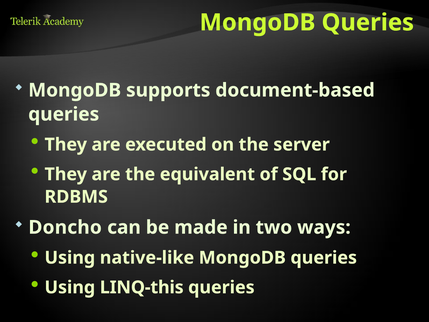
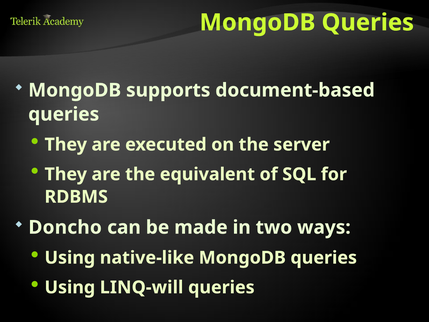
LINQ-this: LINQ-this -> LINQ-will (142, 287)
